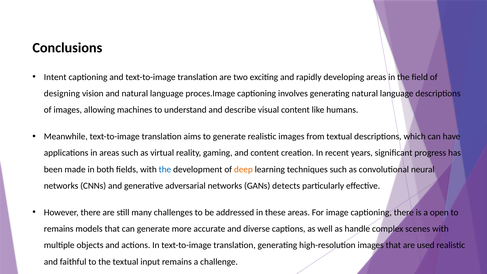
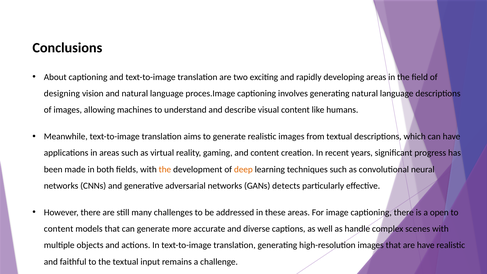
Intent: Intent -> About (55, 77)
the colour: blue -> orange (165, 169)
remains: remains -> content (59, 229)
are used: used -> have (426, 245)
